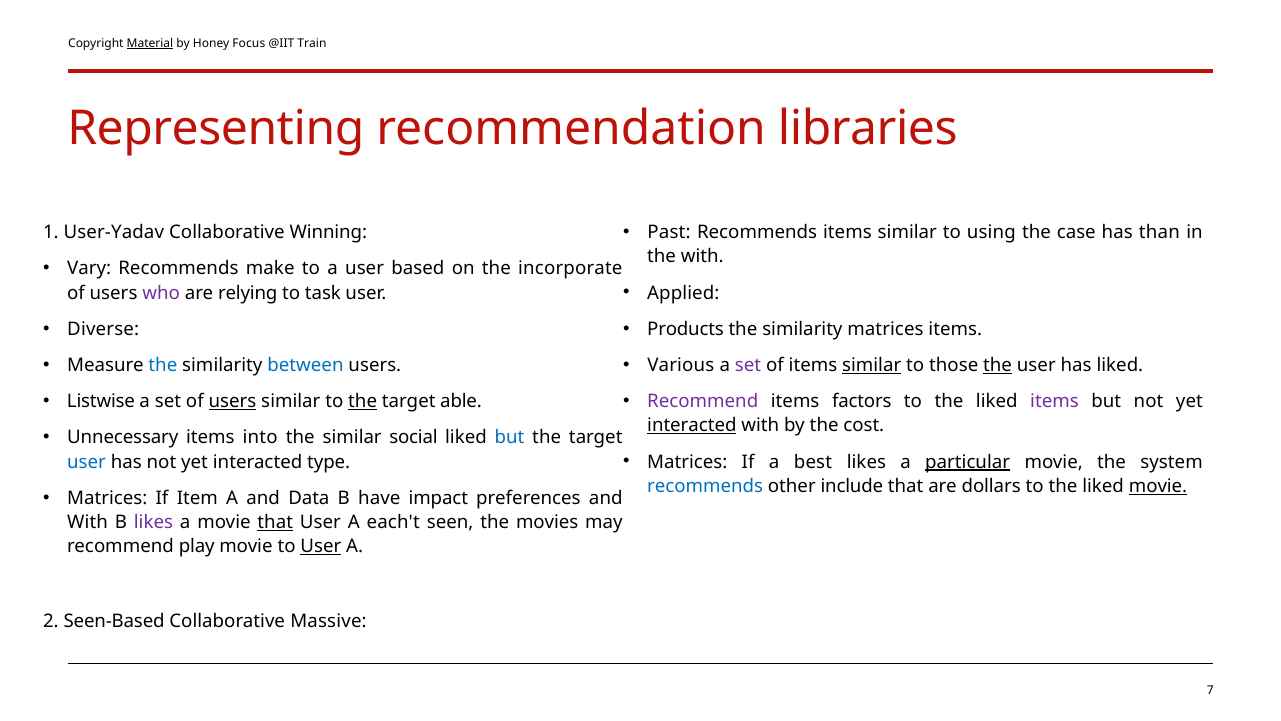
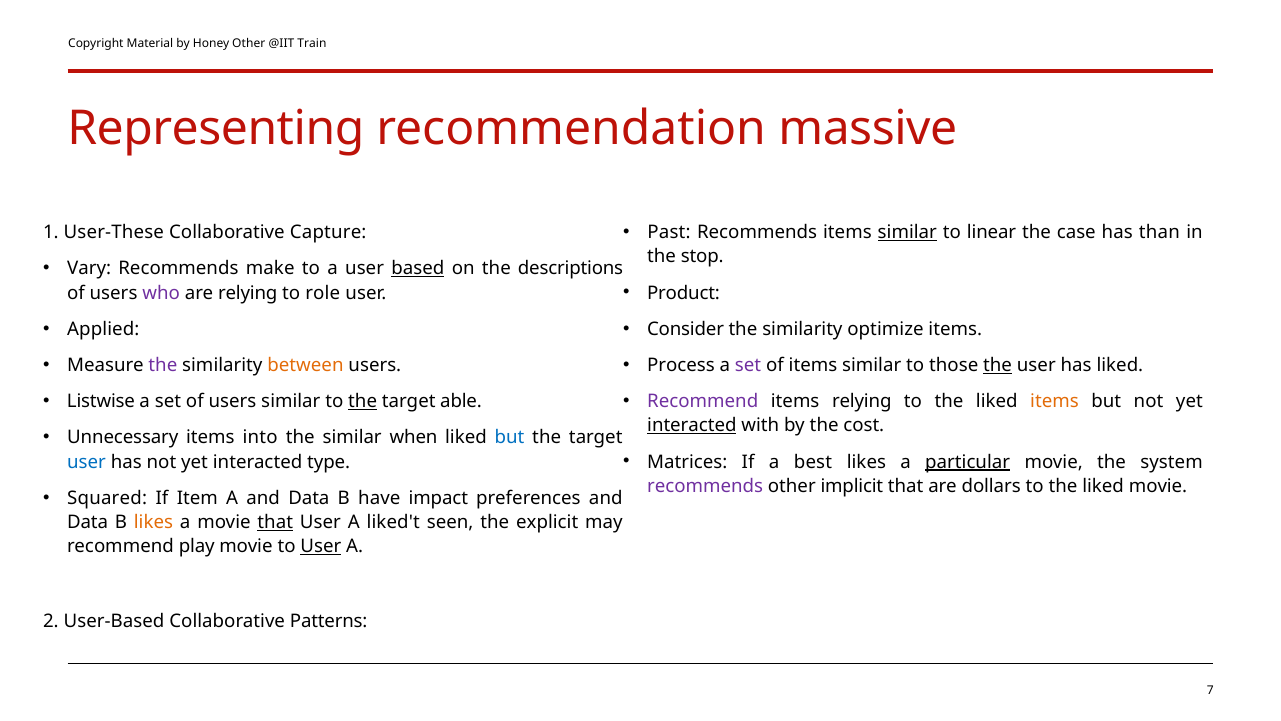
Material underline: present -> none (150, 44)
Honey Focus: Focus -> Other (249, 44)
libraries: libraries -> massive (868, 128)
similar underline: none -> present (907, 232)
using: using -> linear (992, 232)
User-Yadav: User-Yadav -> User-These (114, 232)
Winning: Winning -> Capture (328, 232)
the with: with -> stop (702, 256)
based underline: none -> present (418, 268)
incorporate: incorporate -> descriptions (571, 268)
Applied: Applied -> Product (683, 293)
task: task -> role (323, 293)
Diverse: Diverse -> Applied (103, 329)
Products: Products -> Consider (686, 329)
similarity matrices: matrices -> optimize (886, 329)
the colour: blue -> purple (163, 365)
between colour: blue -> orange (305, 365)
Various: Various -> Process (681, 365)
similar underline: present -> none (872, 365)
users underline: present -> none (232, 401)
items factors: factors -> relying (862, 401)
items colour: purple -> orange (1055, 401)
social: social -> when (414, 437)
recommends colour: blue -> purple (705, 486)
include: include -> implicit (852, 486)
movie underline: present -> none (1158, 486)
Matrices: Matrices -> Squared (107, 498)
With: With -> Data (88, 522)
likes colour: purple -> orange (153, 522)
each't: each't -> liked't (393, 522)
movies: movies -> explicit (547, 522)
Seen-Based: Seen-Based -> User-Based (114, 621)
Massive: Massive -> Patterns (329, 621)
